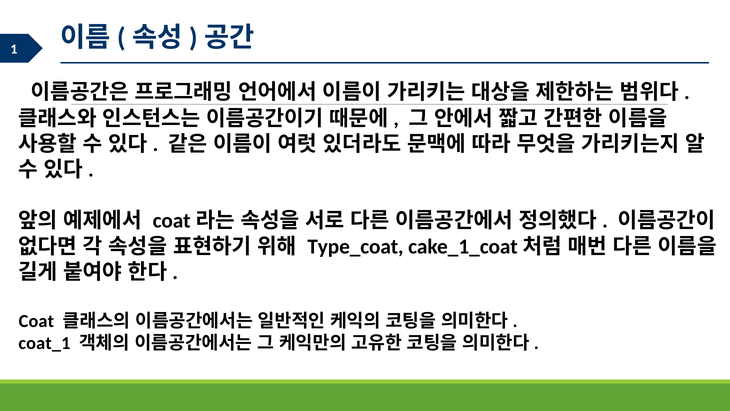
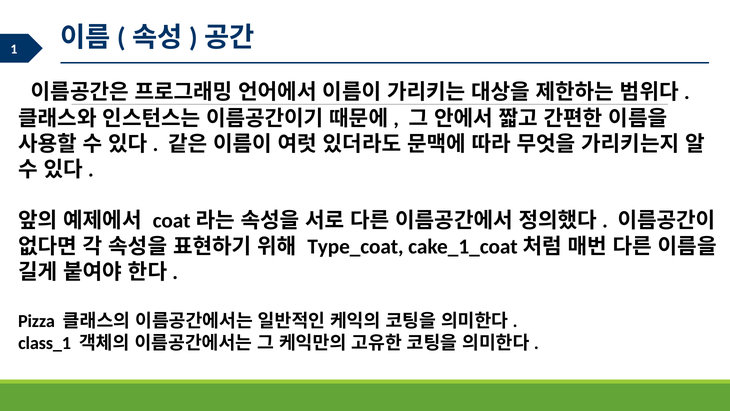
Coat: Coat -> Pizza (37, 321)
coat_1: coat_1 -> class_1 (45, 343)
